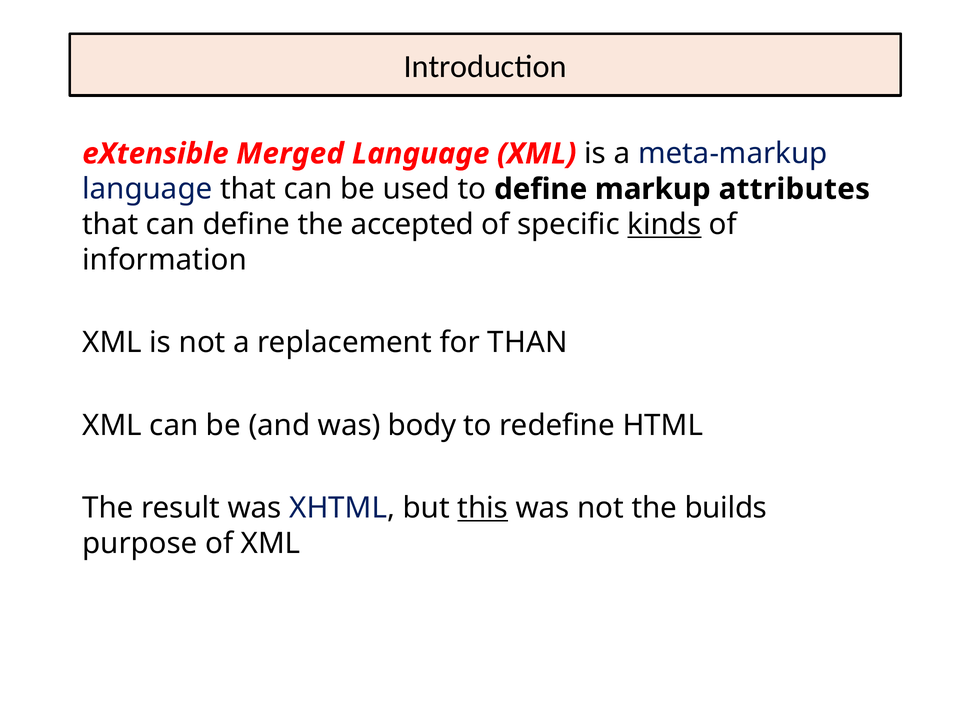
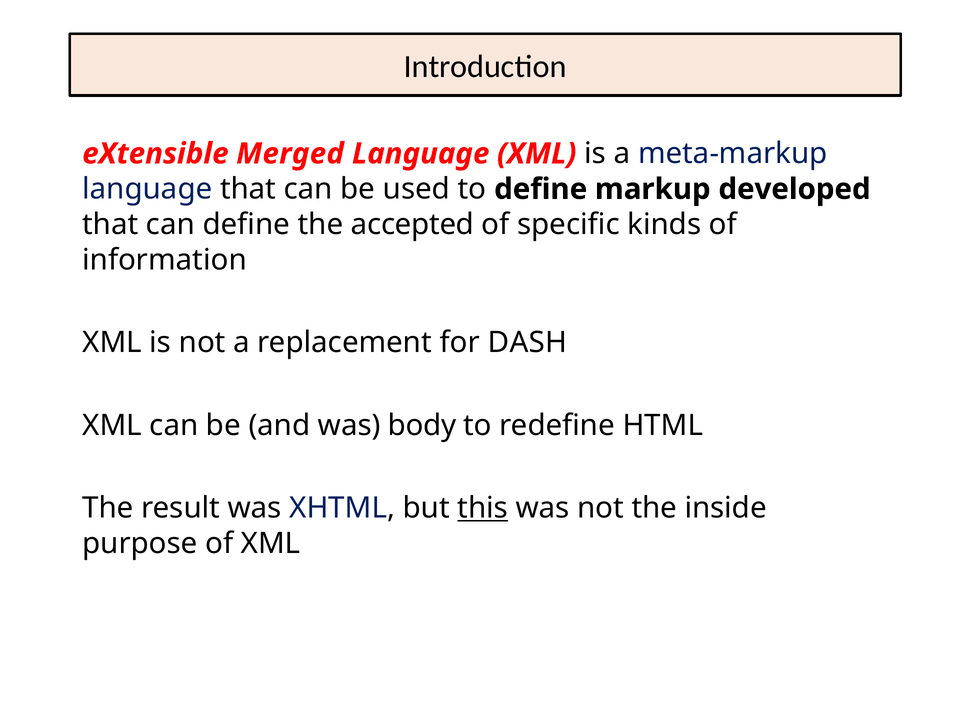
attributes: attributes -> developed (795, 189)
kinds underline: present -> none (664, 225)
THAN: THAN -> DASH (528, 343)
builds: builds -> inside (726, 508)
